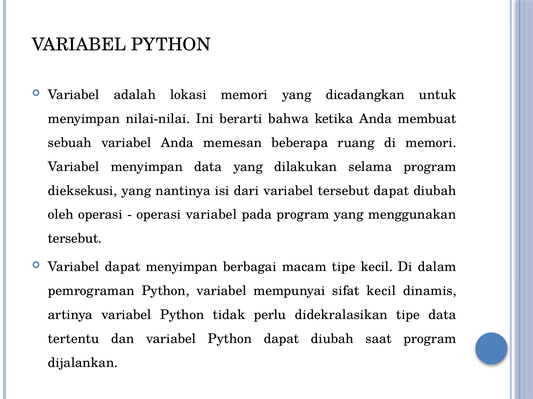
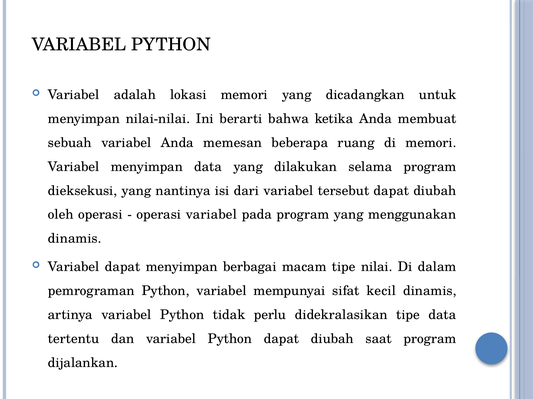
tersebut: tersebut -> dinamis (75, 239)
tipe kecil: kecil -> nilai (377, 267)
